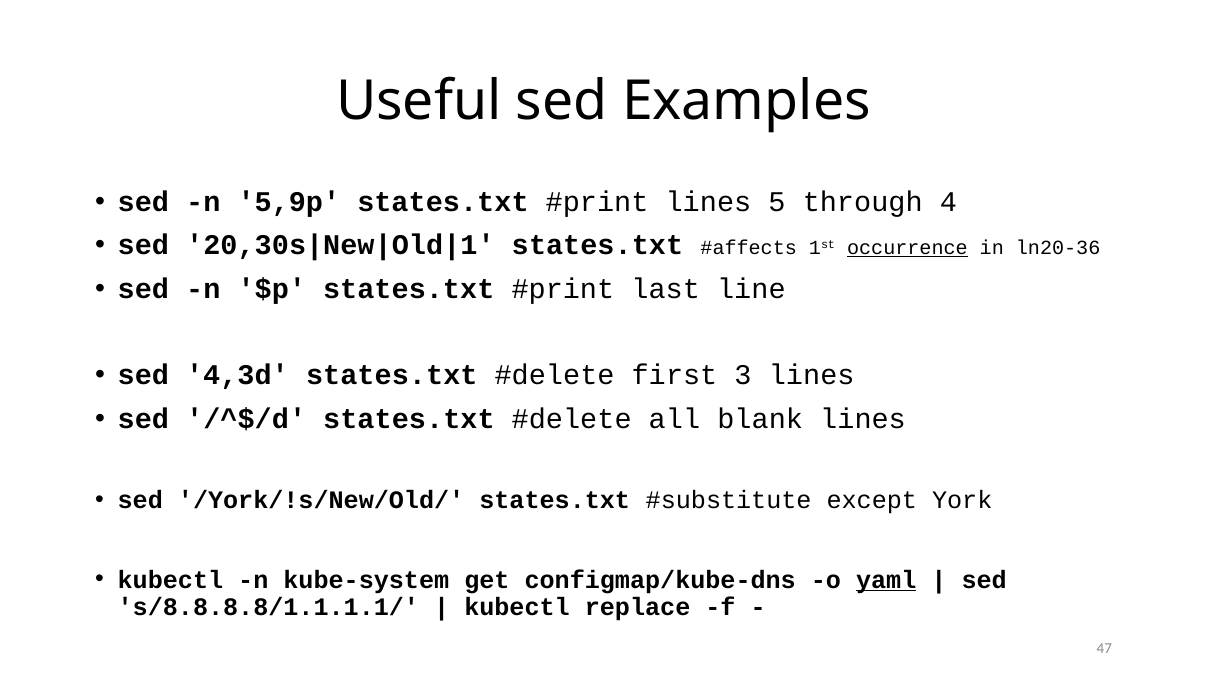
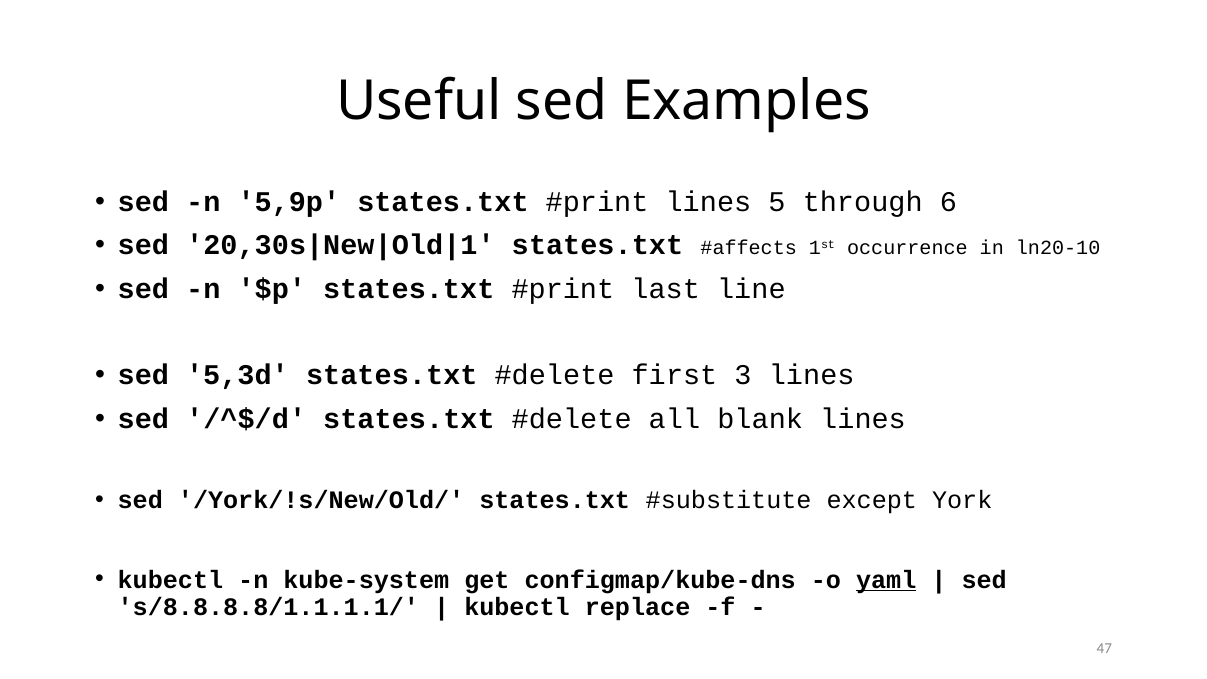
4: 4 -> 6 (948, 202)
occurrence underline: present -> none (907, 248)
ln20-36: ln20-36 -> ln20-10 (1058, 248)
4,3d: 4,3d -> 5,3d (237, 376)
